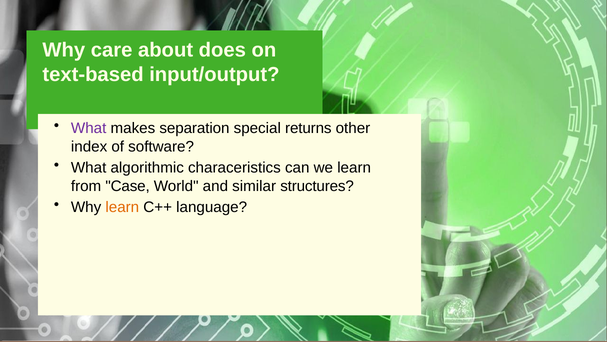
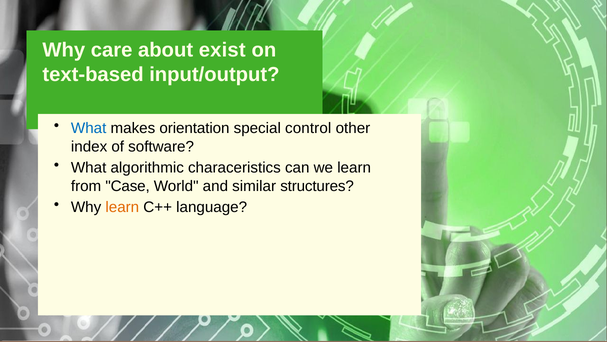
does: does -> exist (222, 50)
What colour: purple -> blue (89, 128)
separation: separation -> orientation (194, 128)
returns: returns -> control (308, 128)
